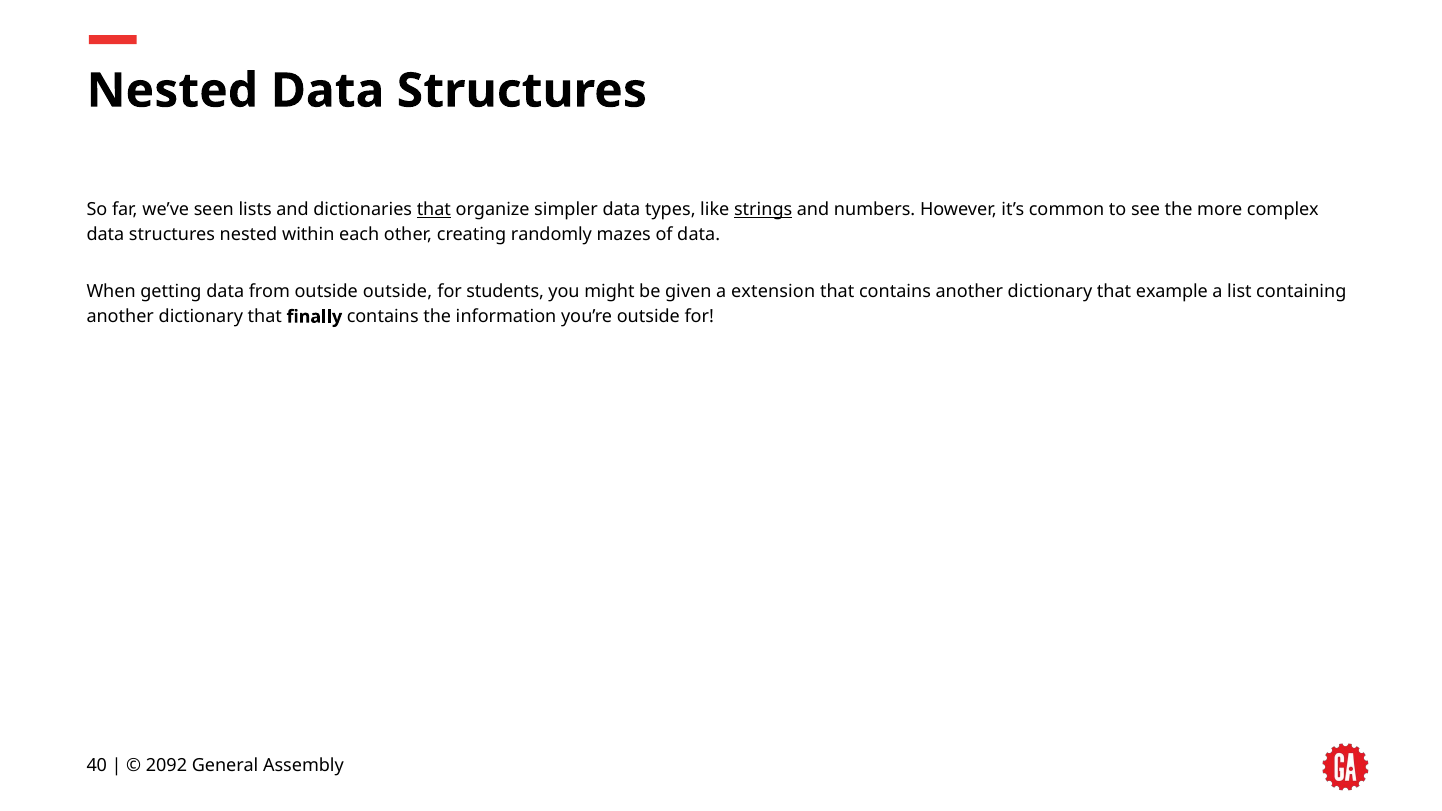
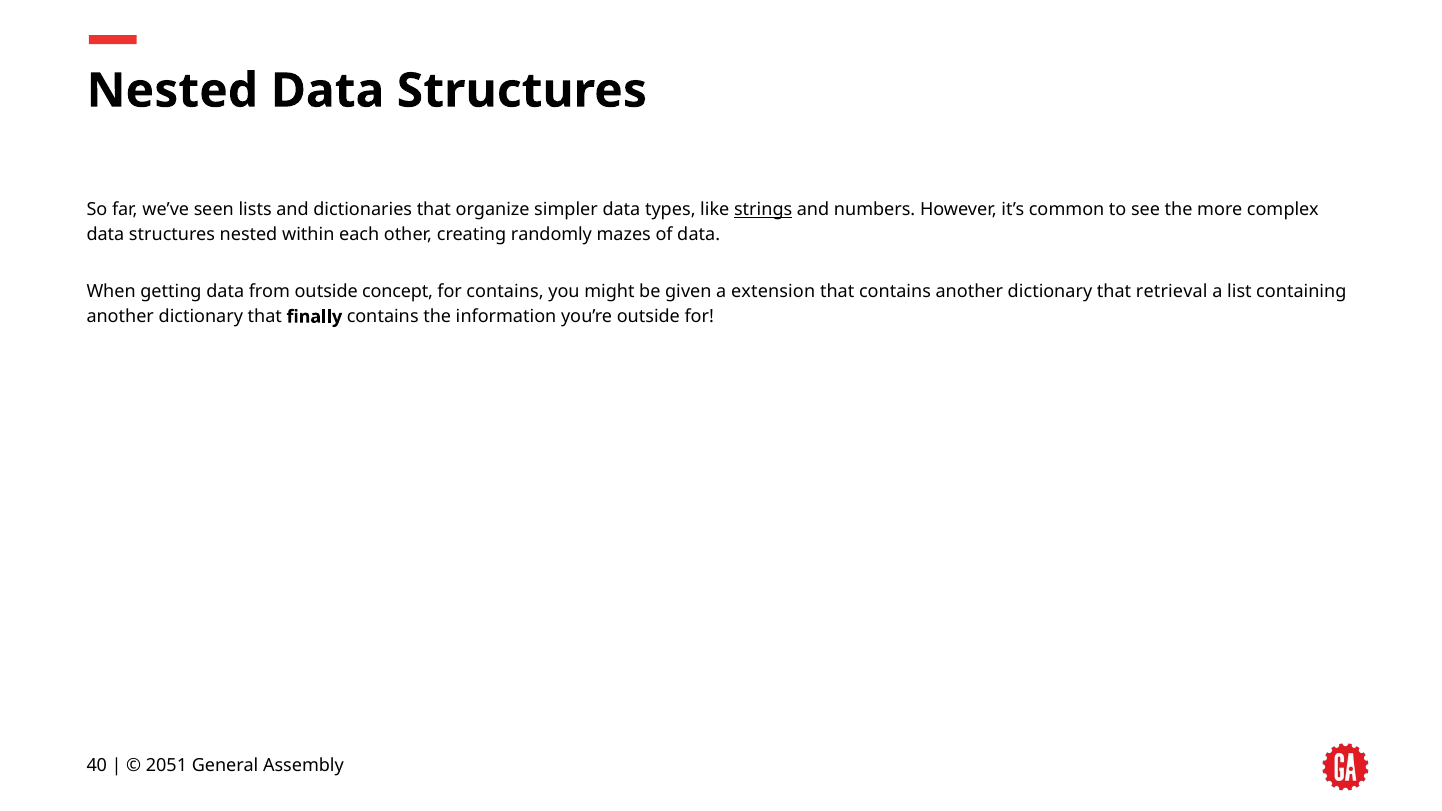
that underline: present -> none (434, 210)
outside outside: outside -> concept (398, 292)
for students: students -> contains (505, 292)
example: example -> retrieval (1172, 292)
2092: 2092 -> 2051 (167, 766)
